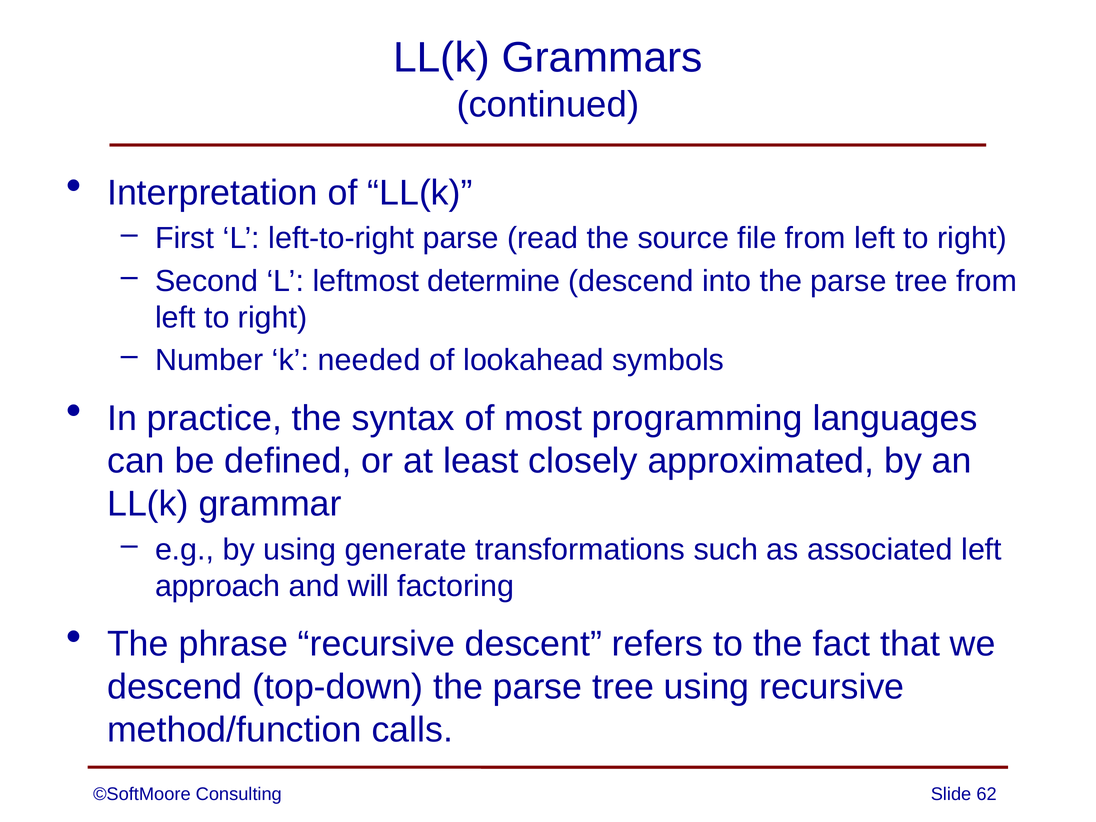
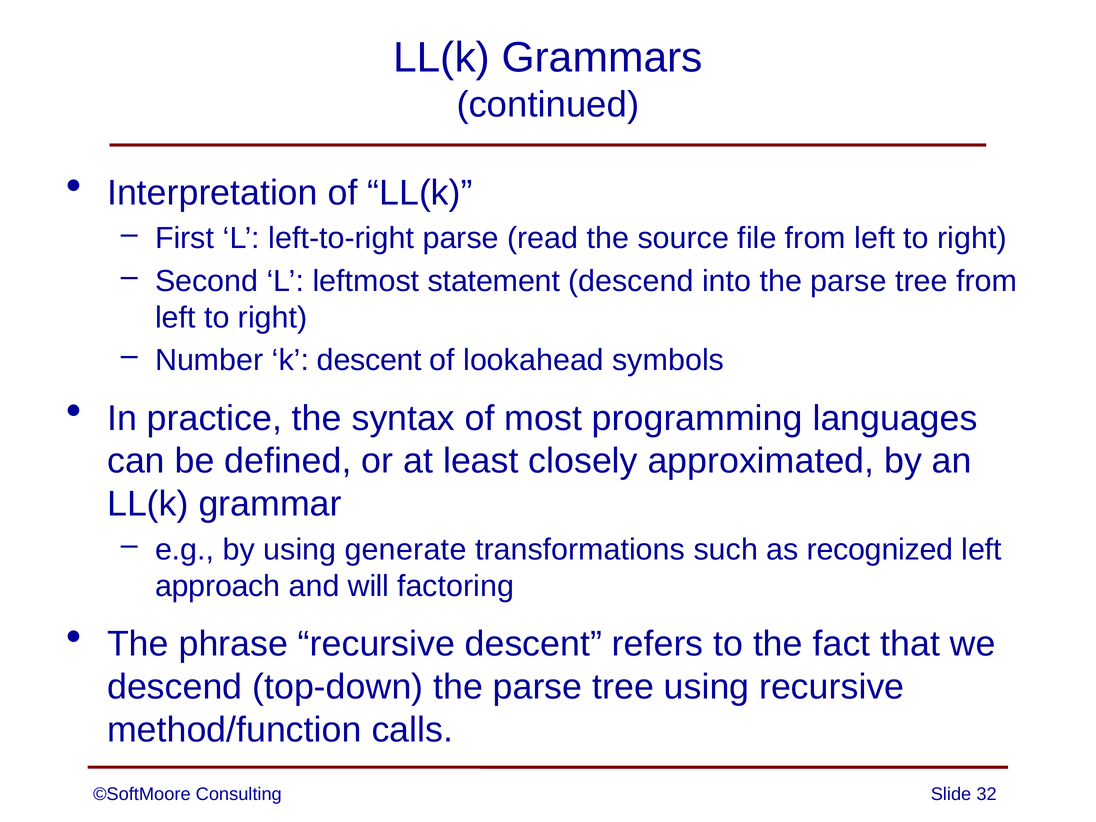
determine: determine -> statement (494, 281)
k needed: needed -> descent (369, 360)
associated: associated -> recognized (880, 550)
62: 62 -> 32 (987, 794)
